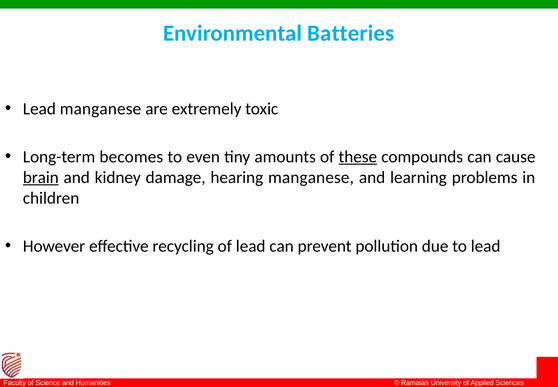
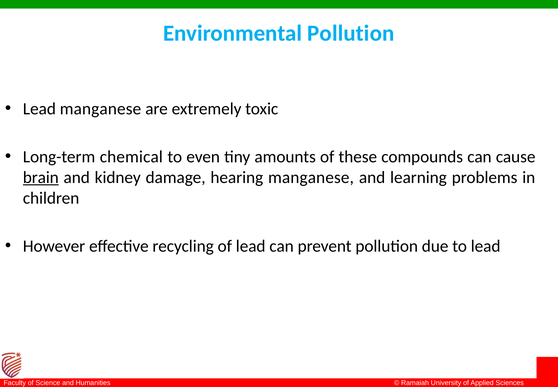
Environmental Batteries: Batteries -> Pollution (351, 33)
becomes: becomes -> chemical (131, 157)
these underline: present -> none (358, 157)
